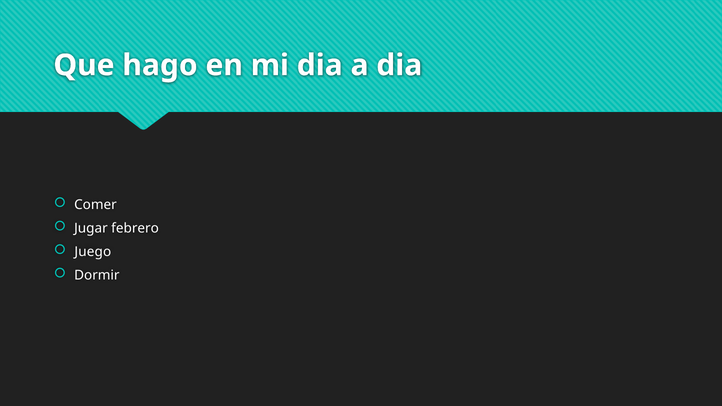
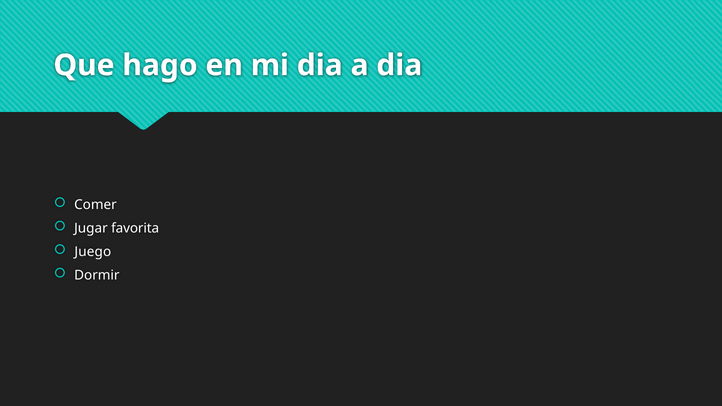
febrero: febrero -> favorita (135, 228)
